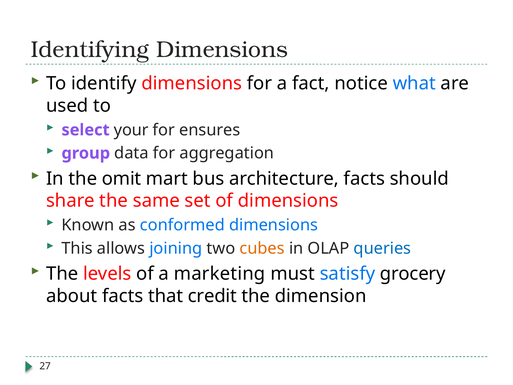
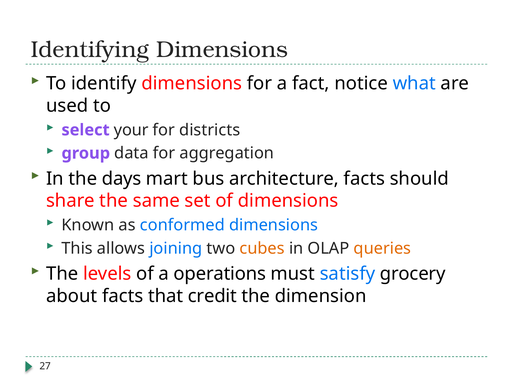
ensures: ensures -> districts (210, 130)
omit: omit -> days (122, 178)
queries colour: blue -> orange (382, 248)
marketing: marketing -> operations (220, 274)
